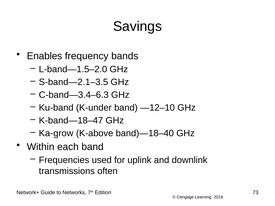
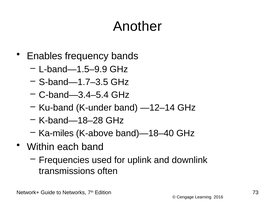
Savings: Savings -> Another (137, 26)
L-band—1.5–2.0: L-band—1.5–2.0 -> L-band—1.5–9.9 (73, 69)
S-band—2.1–3.5: S-band—2.1–3.5 -> S-band—1.7–3.5 (73, 82)
C-band—3.4–6.3: C-band—3.4–6.3 -> C-band—3.4–5.4 (74, 95)
—12–10: —12–10 -> —12–14 (158, 108)
K-band—18–47: K-band—18–47 -> K-band—18–28 (71, 121)
Ka-grow: Ka-grow -> Ka-miles (56, 134)
